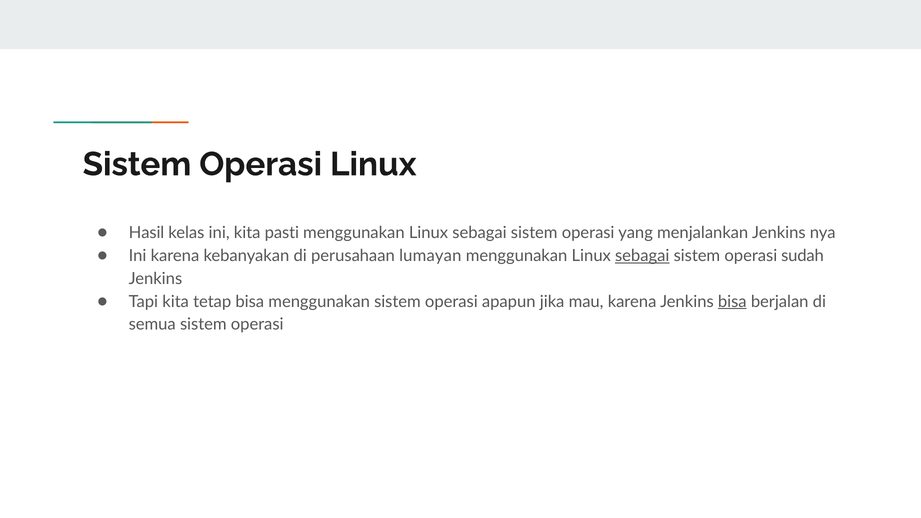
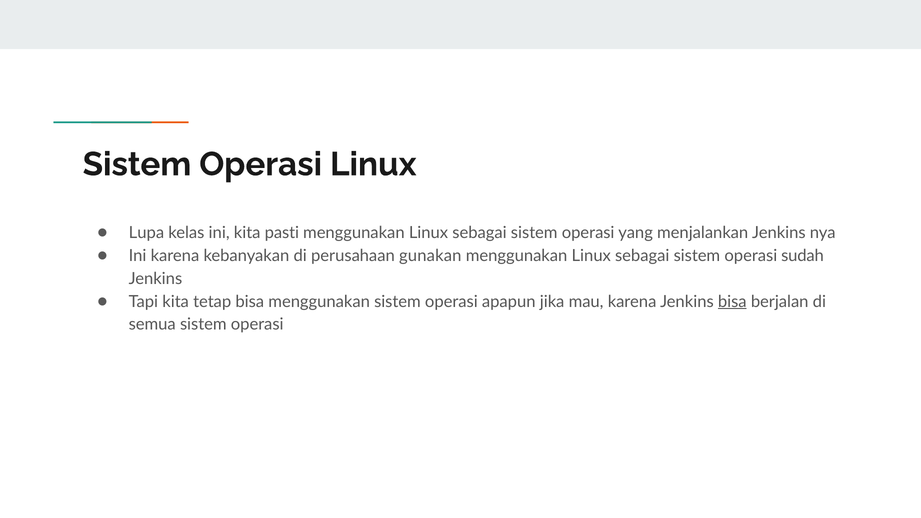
Hasil: Hasil -> Lupa (146, 233)
lumayan: lumayan -> gunakan (430, 256)
sebagai underline: present -> none (642, 256)
